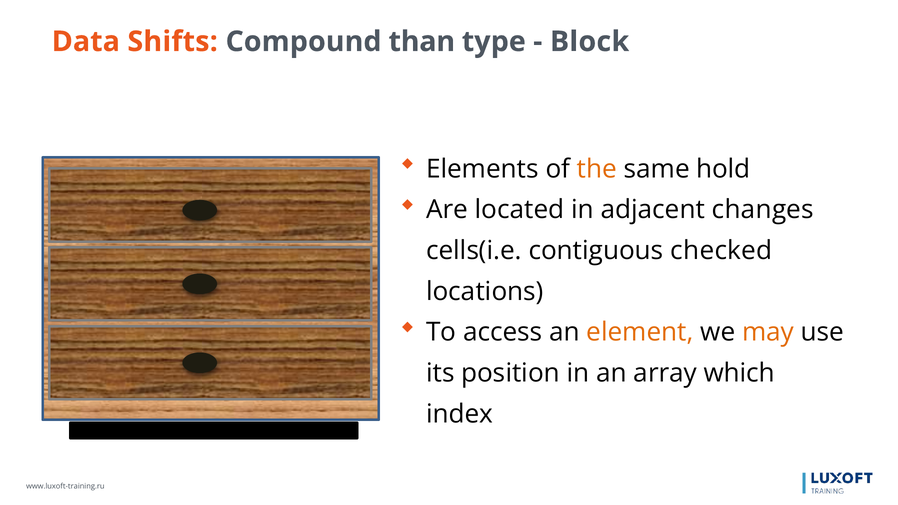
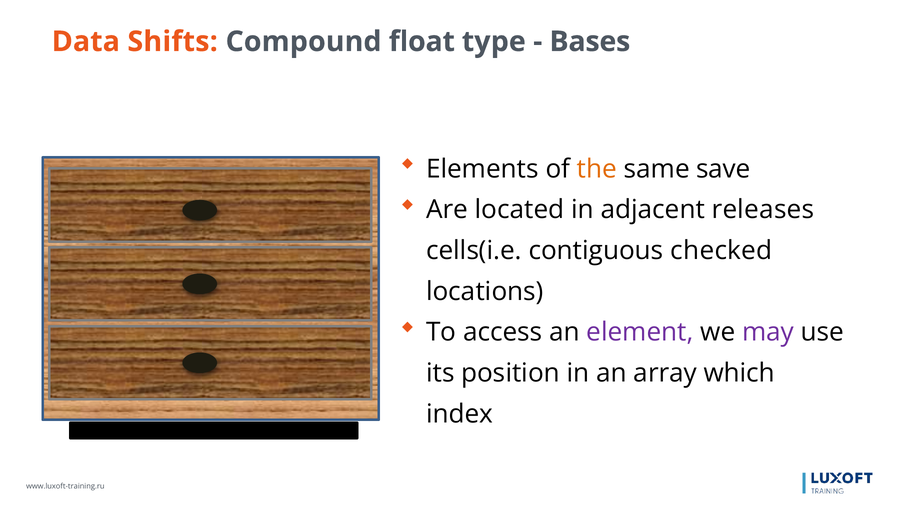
than: than -> float (422, 42)
Block: Block -> Bases (590, 42)
hold: hold -> save (723, 169)
changes: changes -> releases (763, 210)
element colour: orange -> purple (640, 332)
may colour: orange -> purple (768, 332)
